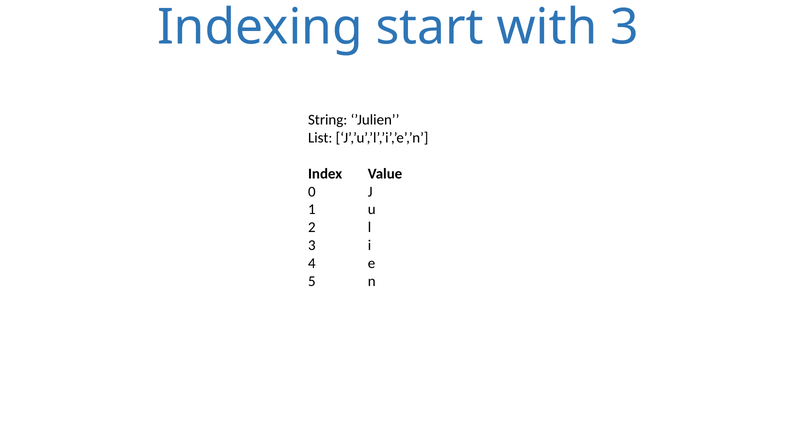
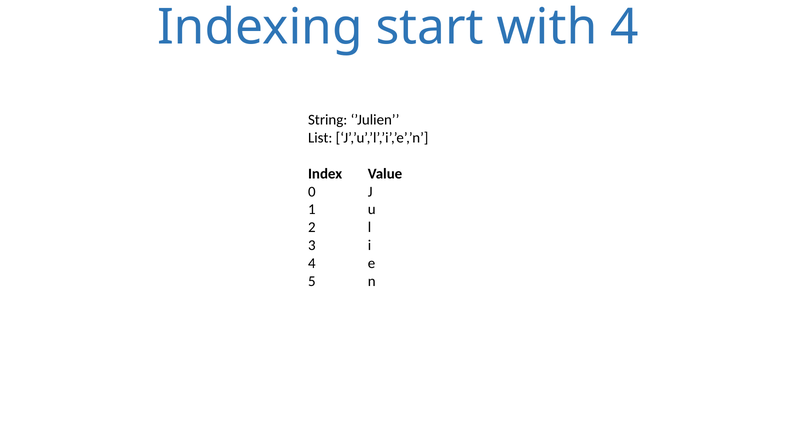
with 3: 3 -> 4 (625, 27)
